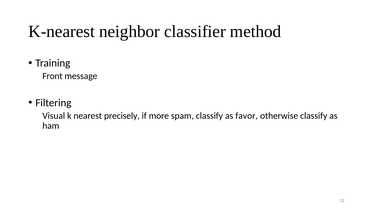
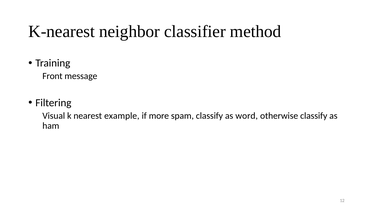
precisely: precisely -> example (122, 116)
favor: favor -> word (247, 116)
